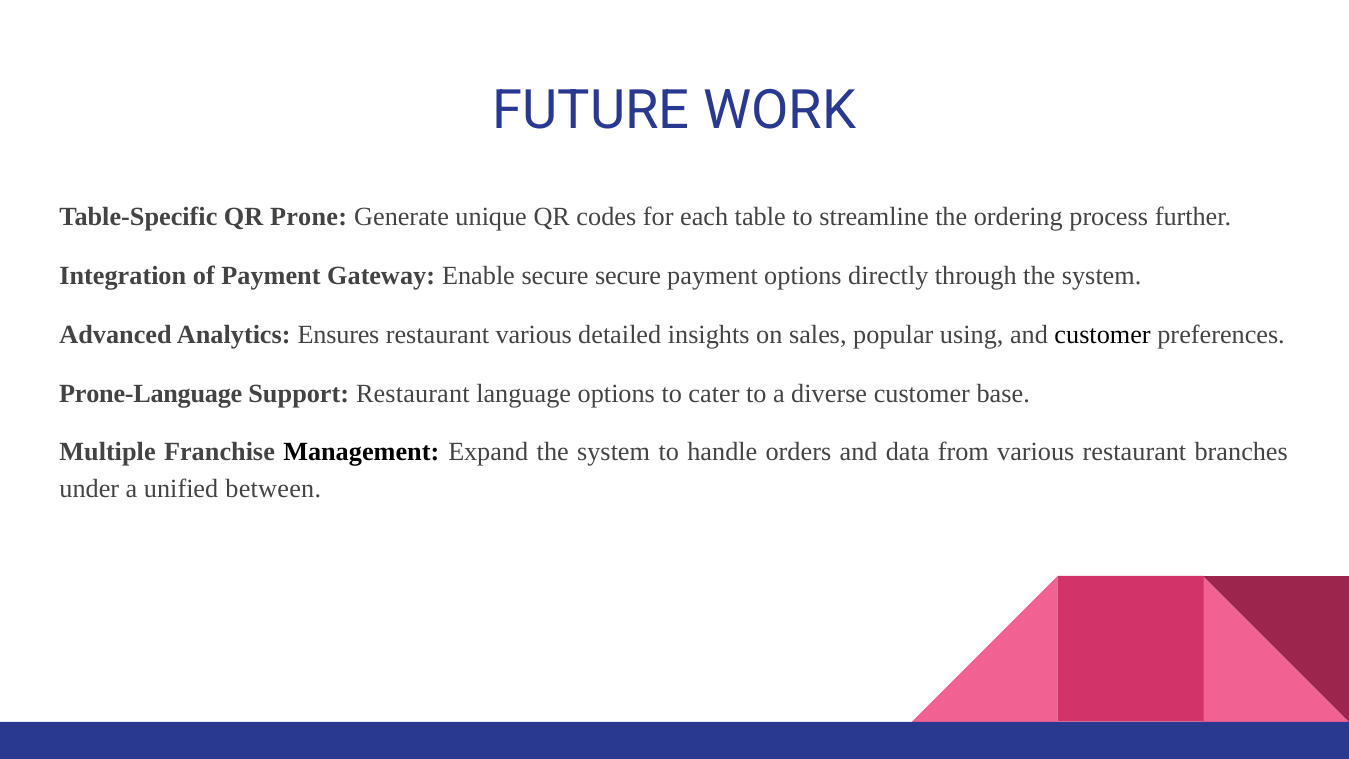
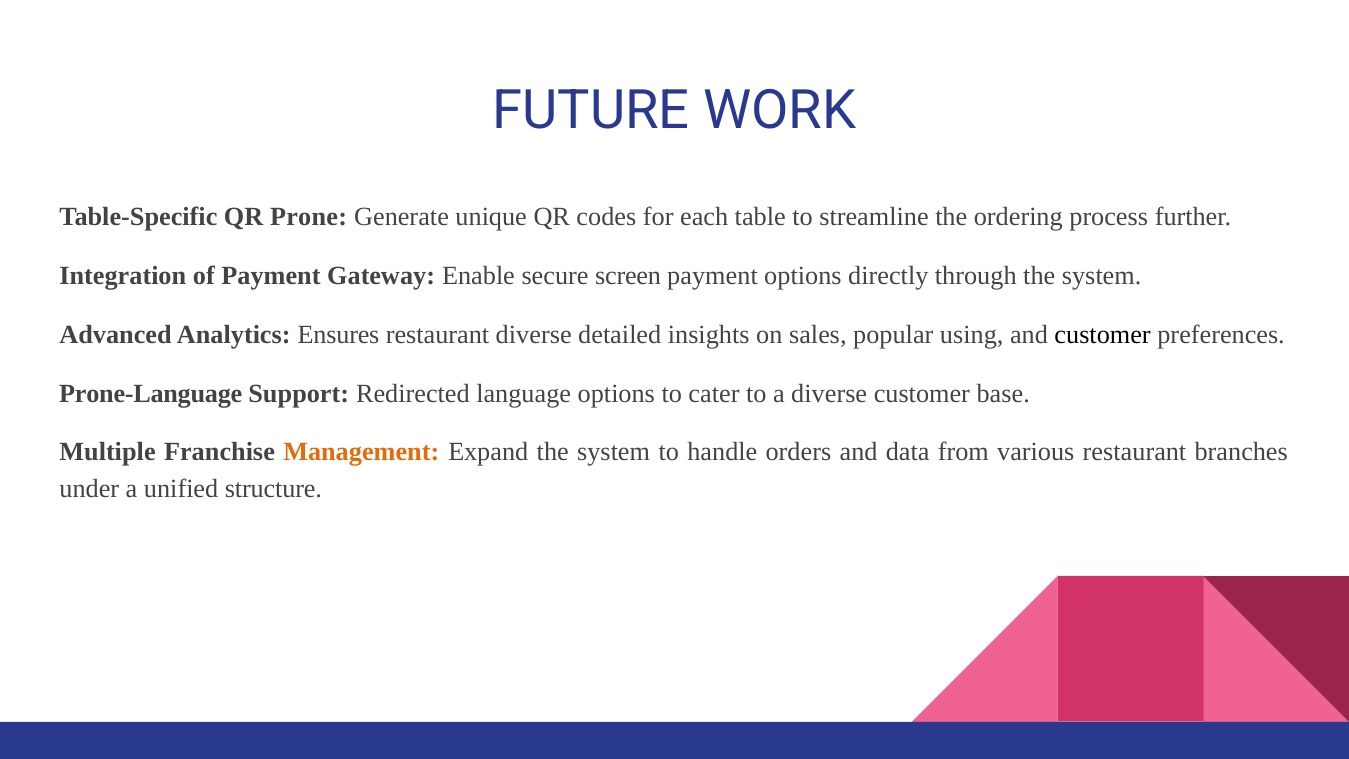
secure secure: secure -> screen (628, 276)
restaurant various: various -> diverse (534, 335)
Support Restaurant: Restaurant -> Redirected (413, 393)
Management colour: black -> orange (361, 452)
between: between -> structure (273, 489)
